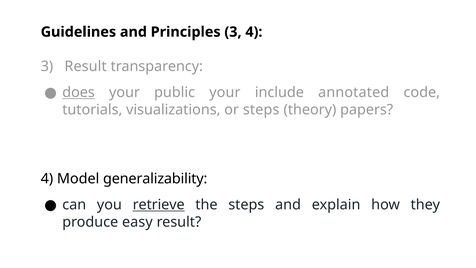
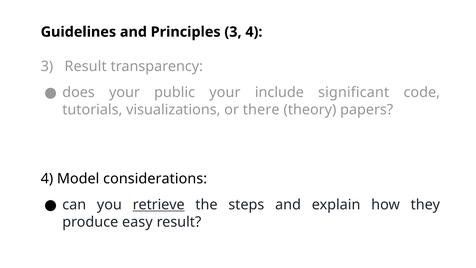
does underline: present -> none (79, 92)
annotated: annotated -> significant (354, 92)
or steps: steps -> there (261, 110)
generalizability: generalizability -> considerations (155, 179)
